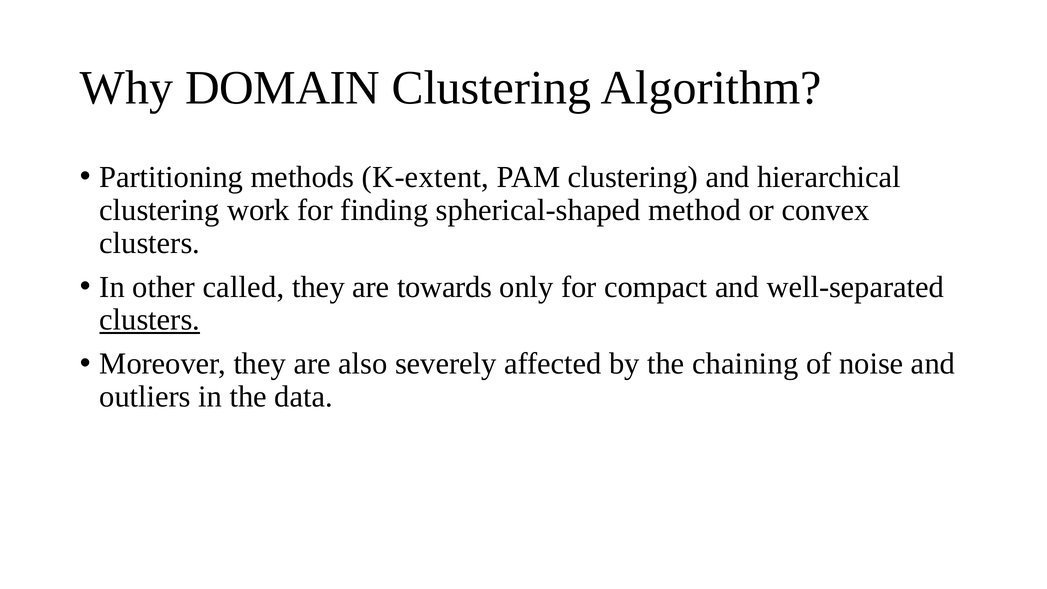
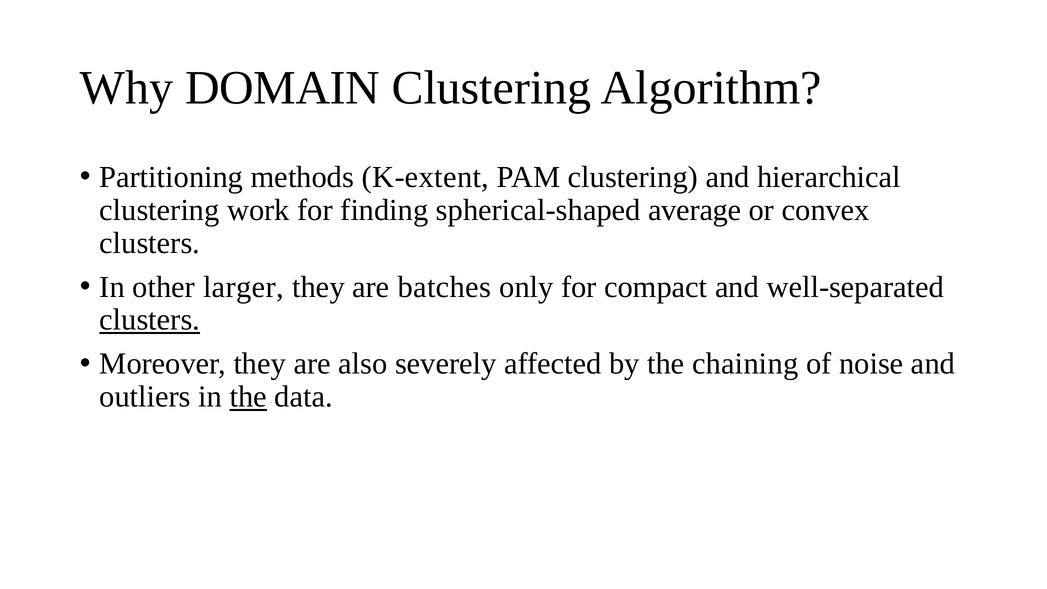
method: method -> average (695, 210)
called: called -> larger (243, 287)
towards: towards -> batches (444, 287)
the underline: none -> present (248, 397)
